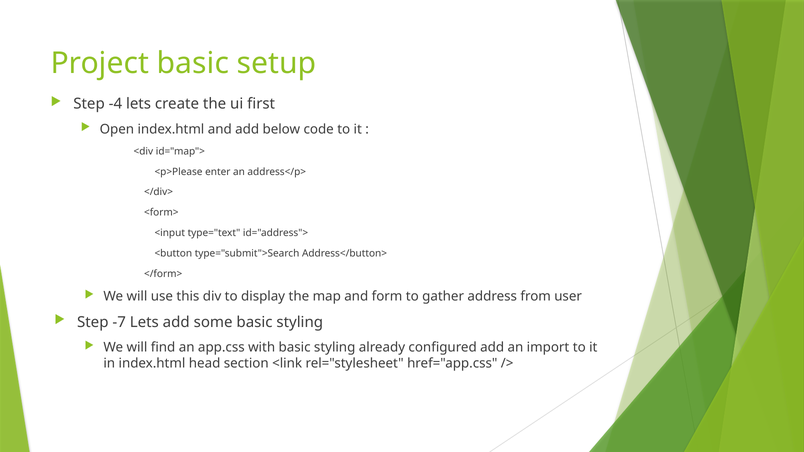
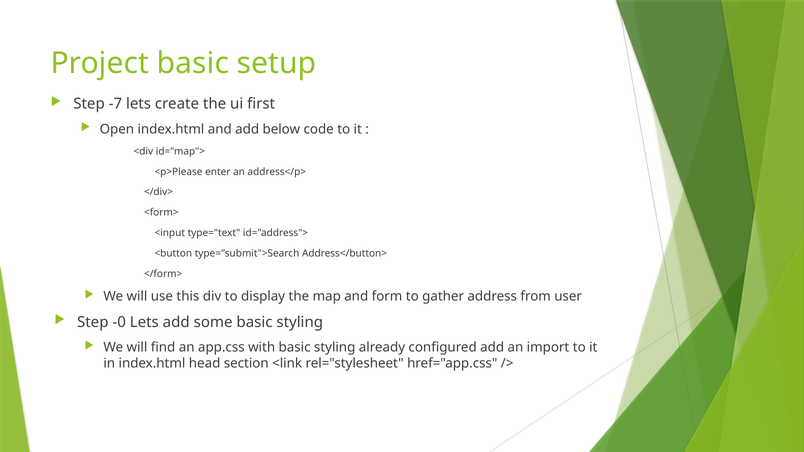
-4: -4 -> -7 (115, 104)
-7: -7 -> -0 (119, 322)
